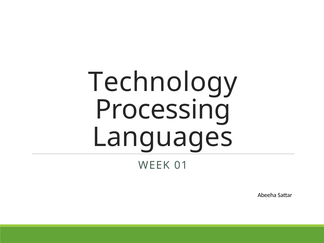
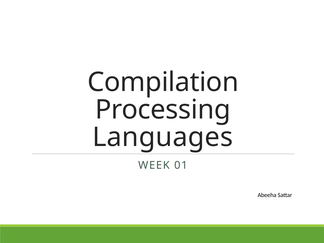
Technology: Technology -> Compilation (163, 82)
